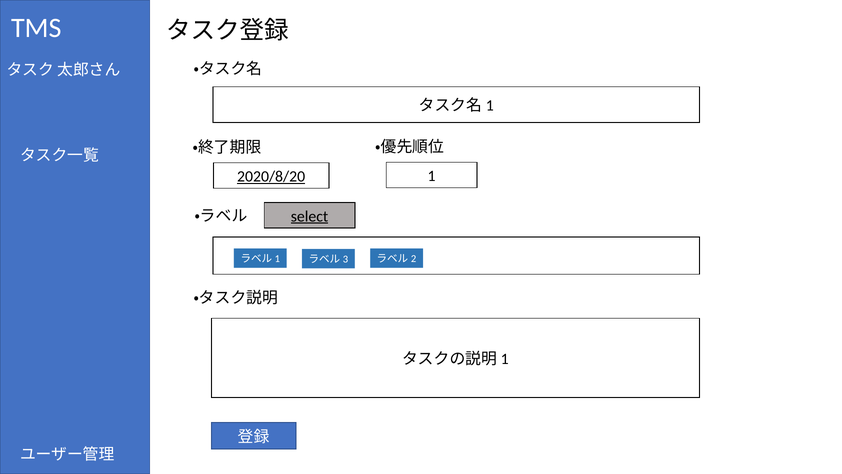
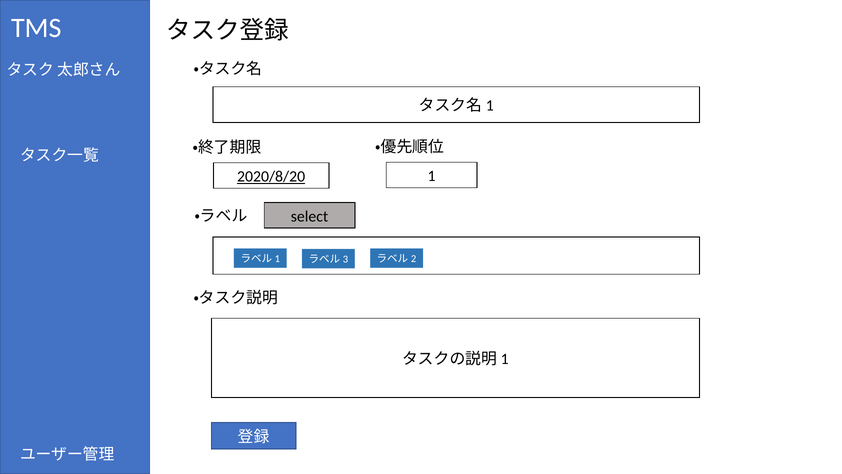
select underline: present -> none (310, 216)
